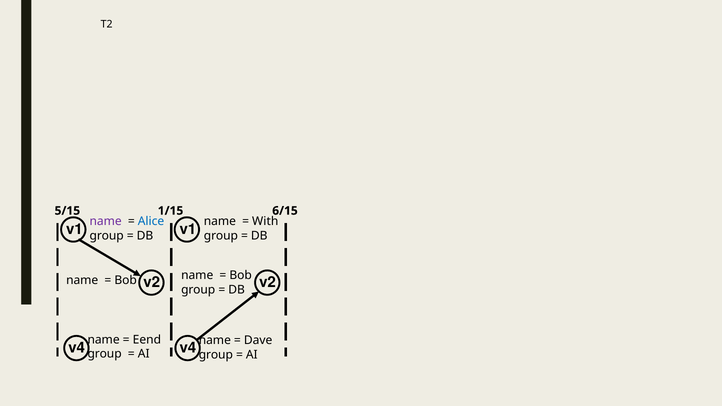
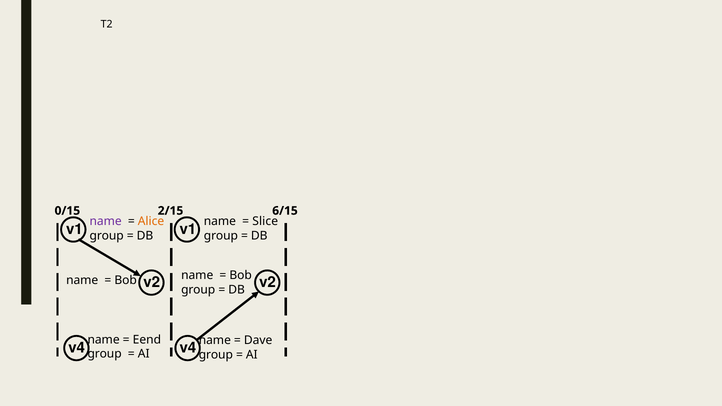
5/15: 5/15 -> 0/15 (67, 211)
1/15: 1/15 -> 2/15 (171, 211)
Alice colour: blue -> orange (151, 221)
With: With -> Slice (265, 221)
